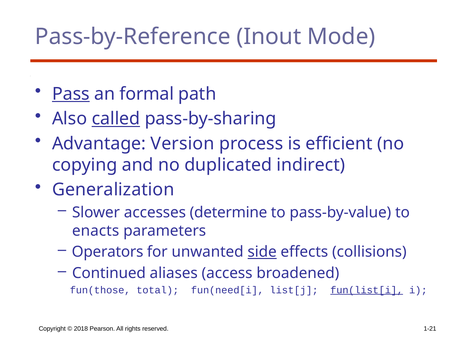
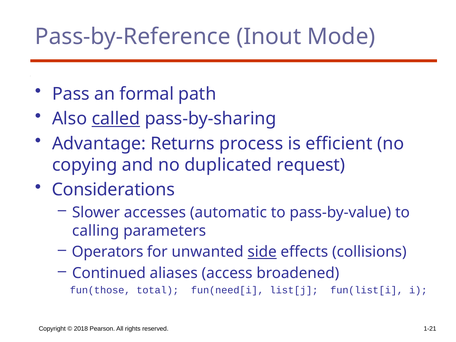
Pass underline: present -> none (71, 94)
Version: Version -> Returns (183, 144)
indirect: indirect -> request (311, 165)
Generalization: Generalization -> Considerations (113, 190)
determine: determine -> automatic (228, 212)
enacts: enacts -> calling (96, 231)
fun(list[i underline: present -> none (367, 290)
